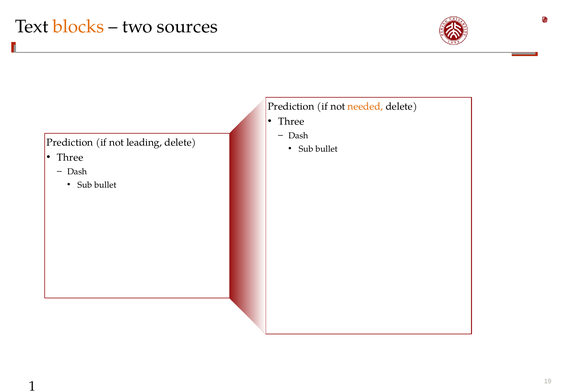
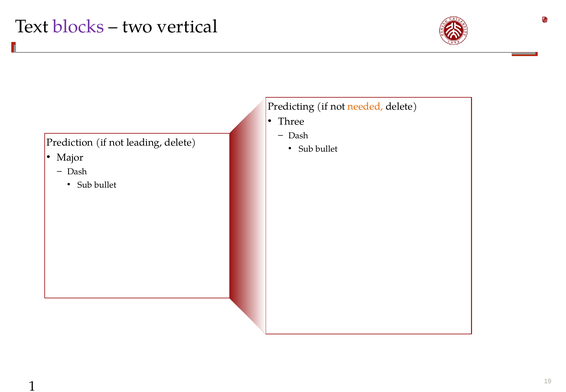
blocks colour: orange -> purple (78, 27)
sources: sources -> vertical (187, 27)
Prediction: Prediction -> Predicting (291, 106)
Three: Three -> Major (70, 157)
